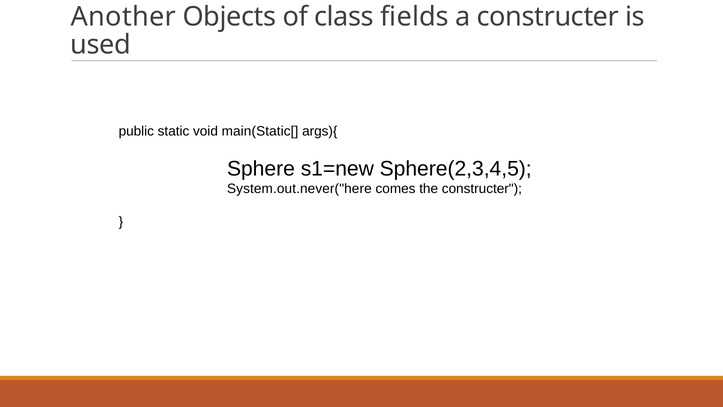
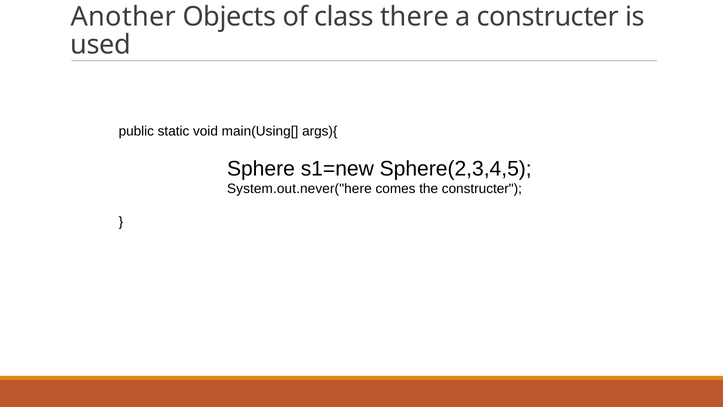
fields: fields -> there (414, 17)
main(Static[: main(Static[ -> main(Using[ (260, 131)
